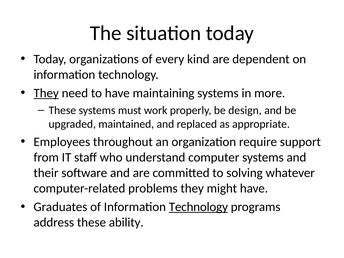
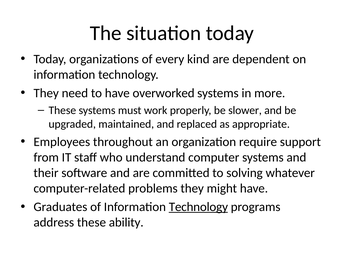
They underline: present -> none (46, 93)
maintaining: maintaining -> overworked (164, 93)
design: design -> slower (245, 110)
